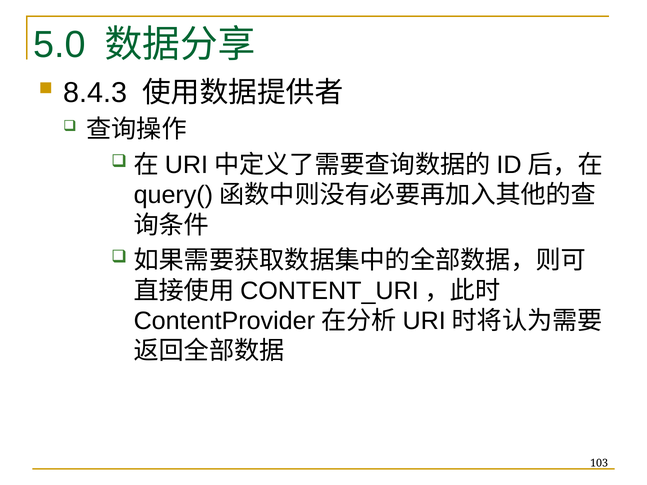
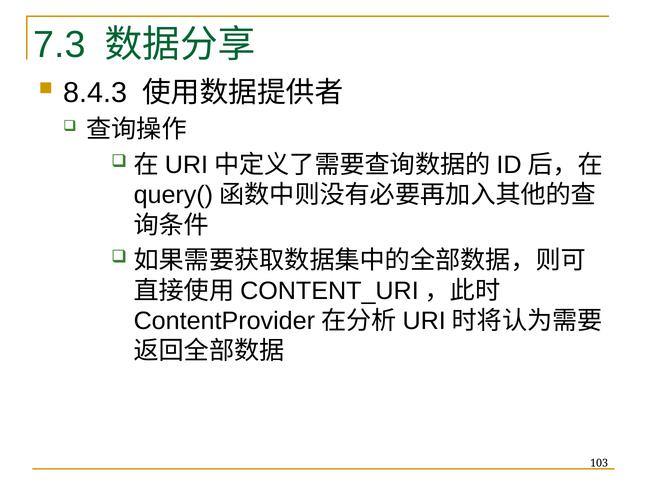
5.0: 5.0 -> 7.3 (60, 45)
